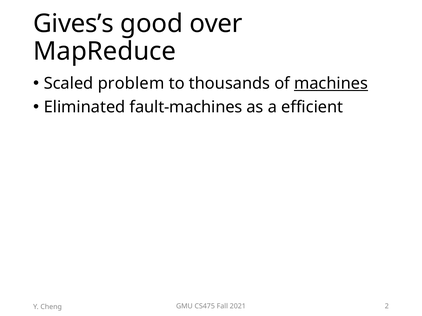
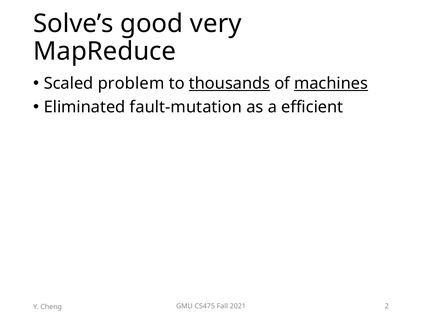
Gives’s: Gives’s -> Solve’s (73, 24)
over: over -> very (216, 24)
thousands underline: none -> present (230, 84)
fault-machines: fault-machines -> fault-mutation (186, 107)
